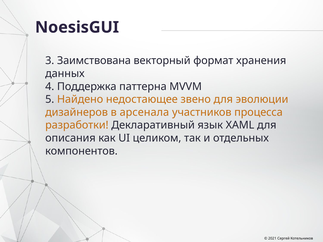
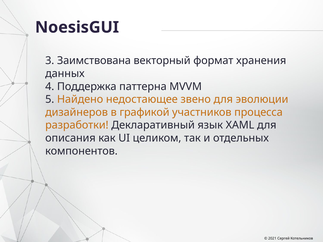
арсенала: арсенала -> графикой (144, 112)
